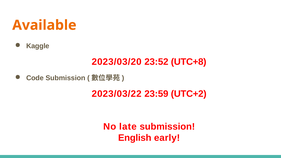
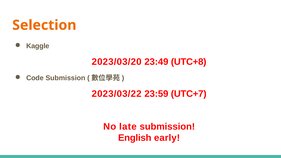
Available: Available -> Selection (44, 25)
23:52: 23:52 -> 23:49 (156, 62)
UTC+2: UTC+2 -> UTC+7 (189, 94)
